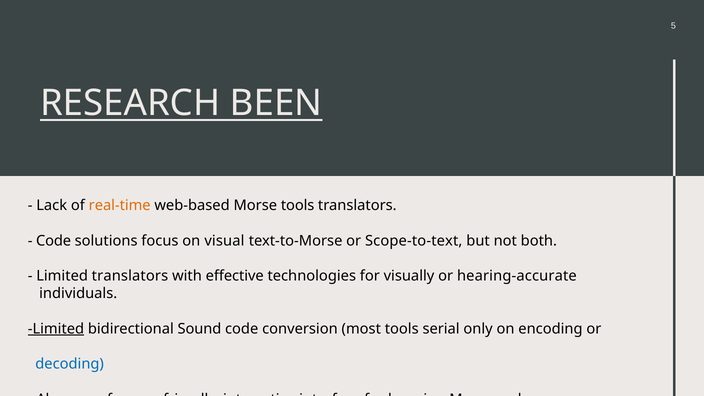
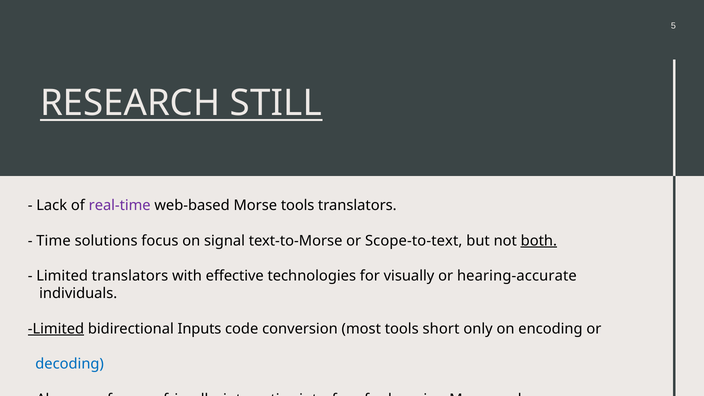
BEEN: BEEN -> STILL (276, 103)
real-time colour: orange -> purple (120, 206)
Code: Code -> Time (53, 241)
visual: visual -> signal (225, 241)
both underline: none -> present (539, 241)
Sound: Sound -> Inputs (199, 329)
serial: serial -> short (441, 329)
